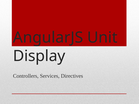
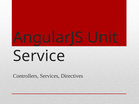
Display: Display -> Service (39, 56)
